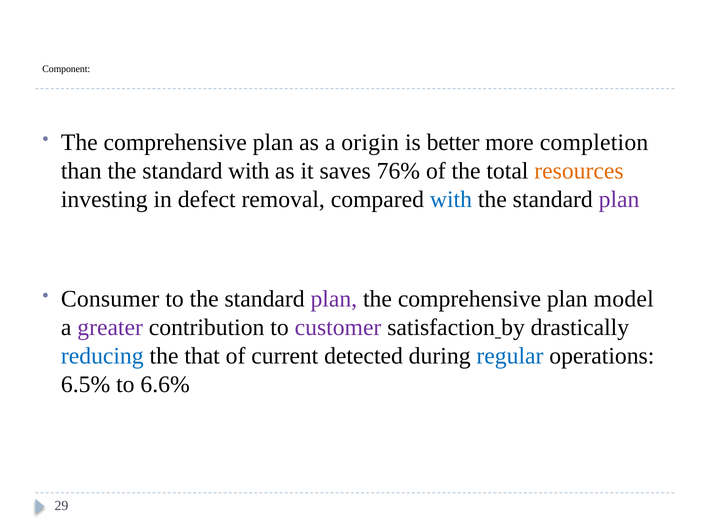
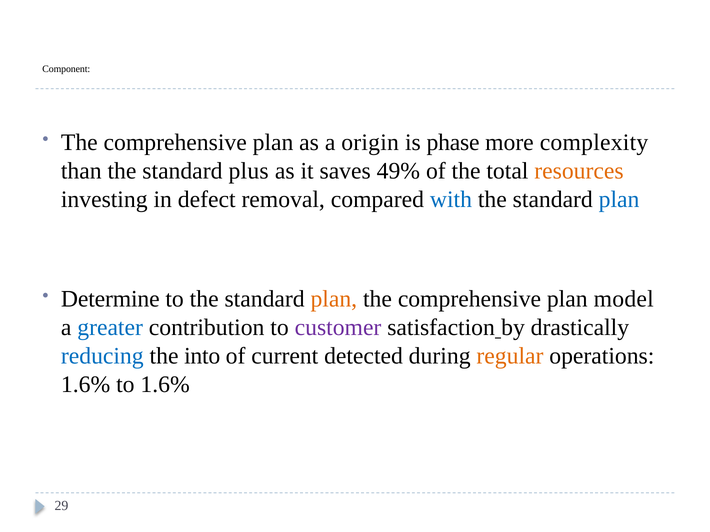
better: better -> phase (453, 143)
completion: completion -> complexity (594, 143)
standard with: with -> plus (249, 171)
76%: 76% -> 49% (398, 171)
plan colour: purple -> blue (619, 199)
Consumer: Consumer -> Determine (110, 299)
plan colour: purple -> orange (334, 299)
greater colour: purple -> blue (110, 328)
that: that -> into (202, 356)
regular colour: blue -> orange (510, 356)
6.5%: 6.5% -> 1.6% (86, 385)
to 6.6%: 6.6% -> 1.6% (165, 385)
